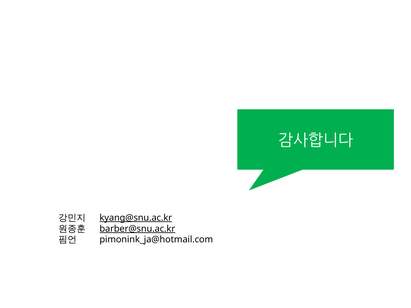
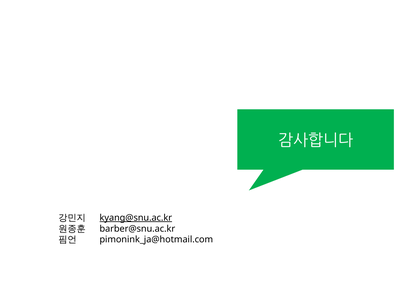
barber@snu.ac.kr underline: present -> none (137, 229)
